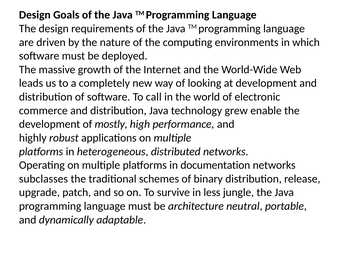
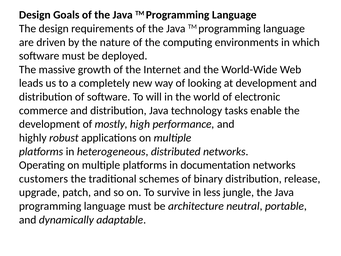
call: call -> will (154, 97)
grew: grew -> tasks (236, 110)
subclasses: subclasses -> customers (43, 179)
